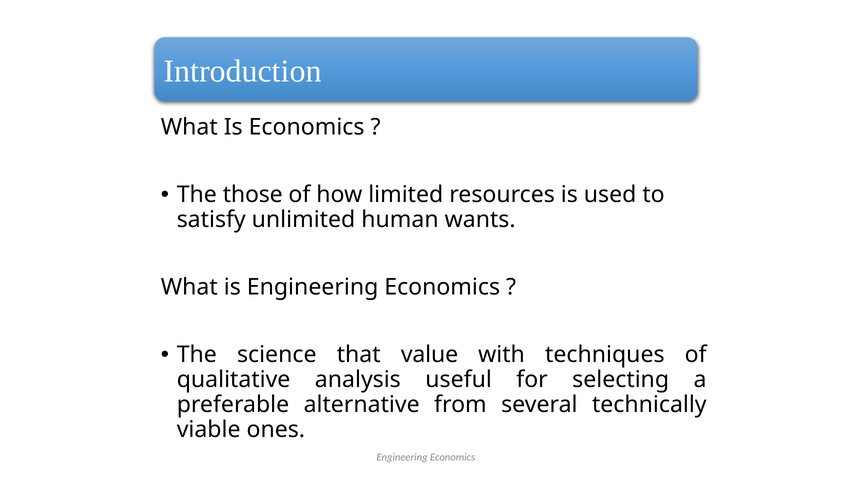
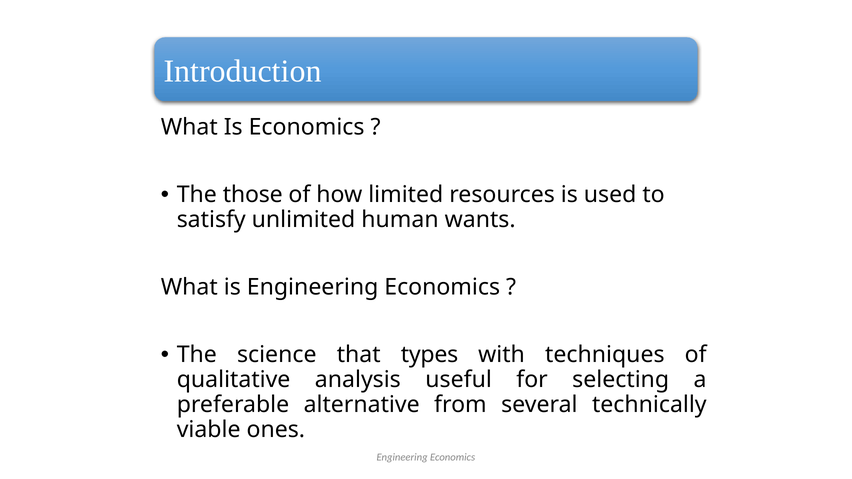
value: value -> types (430, 355)
